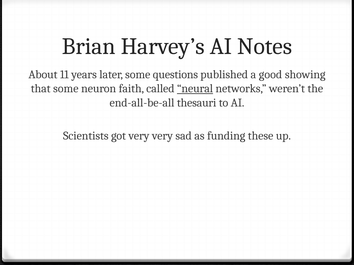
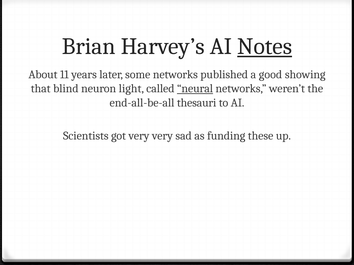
Notes underline: none -> present (265, 46)
some questions: questions -> networks (175, 75)
that some: some -> blind (66, 89)
faith: faith -> light (131, 89)
